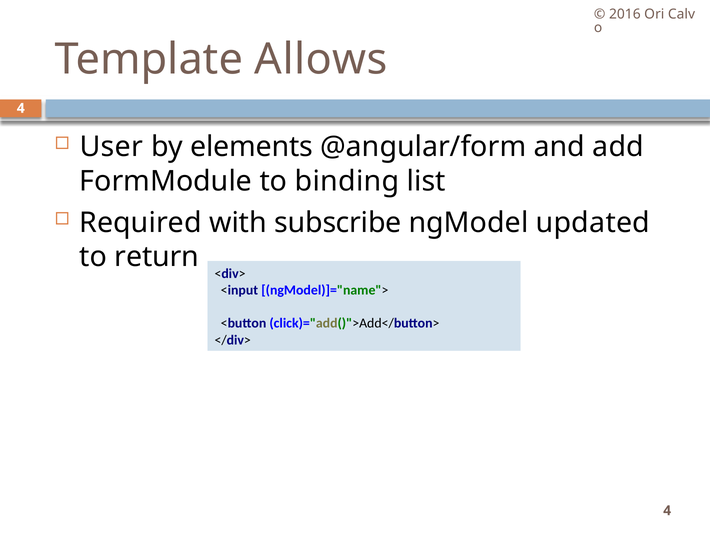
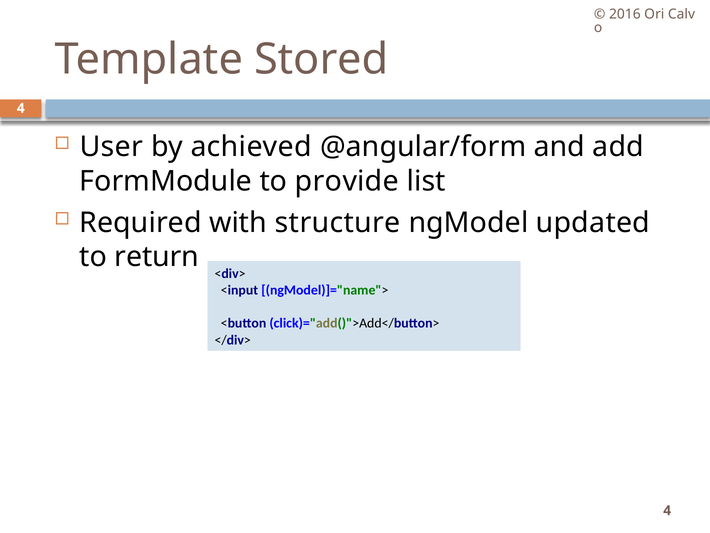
Allows: Allows -> Stored (321, 59)
elements: elements -> achieved (251, 147)
binding: binding -> provide (347, 181)
subscribe: subscribe -> structure (338, 222)
